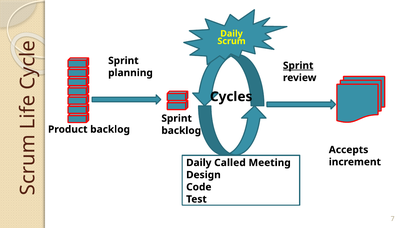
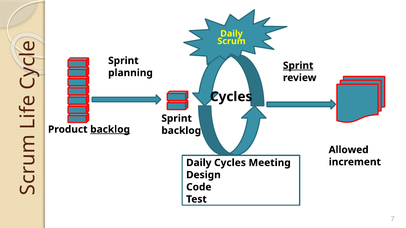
backlog underline: none -> present (110, 130)
Accepts: Accepts -> Allowed (349, 150)
Daily Called: Called -> Cycles (230, 163)
